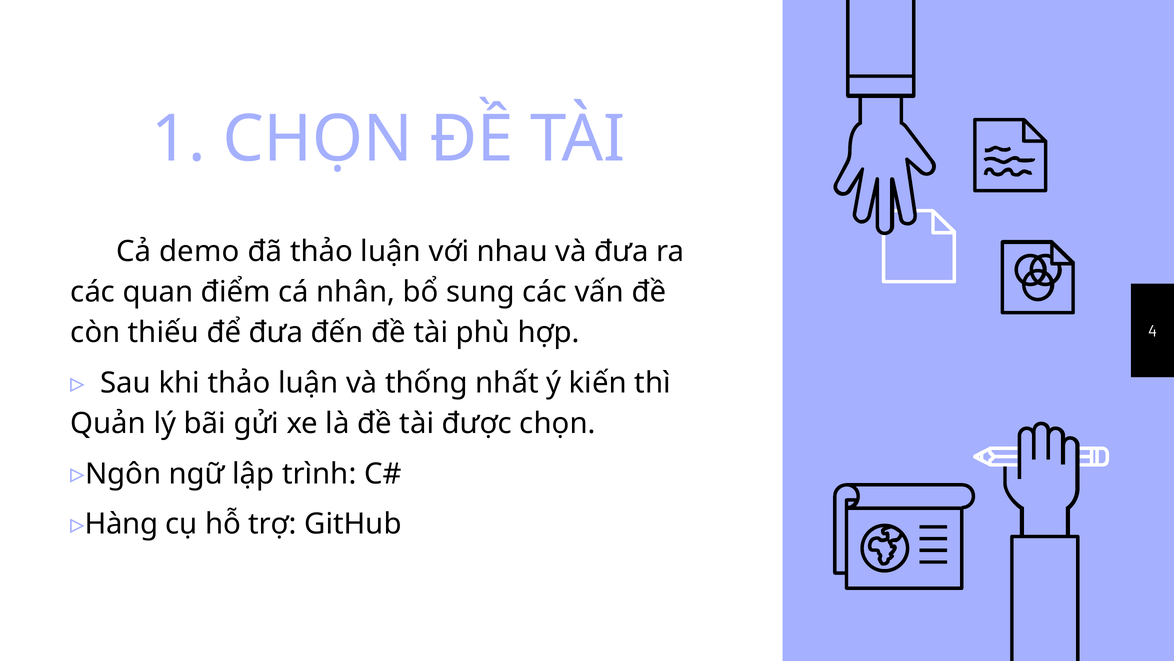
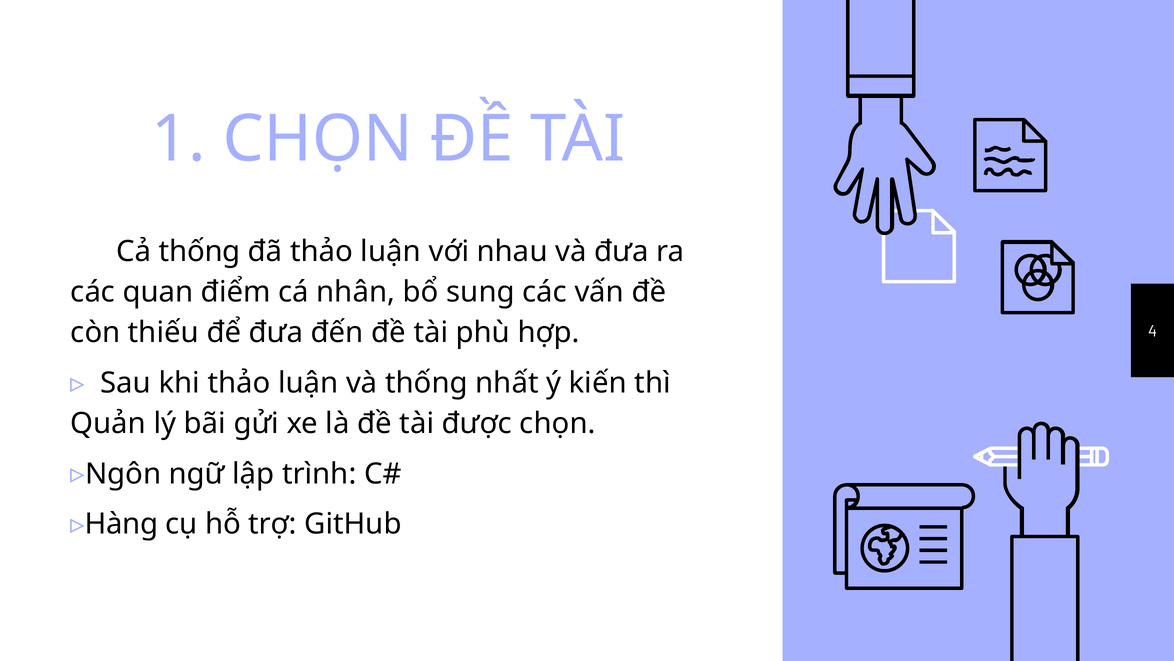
Cả demo: demo -> thống (200, 251)
